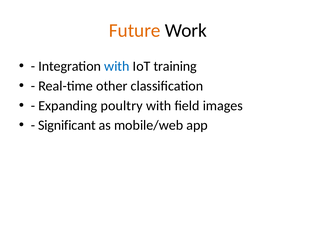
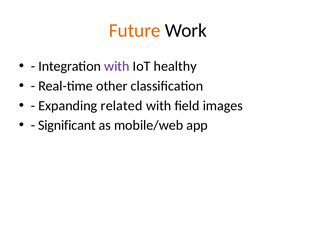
with colour: blue -> purple (117, 66)
training: training -> healthy (175, 66)
poultry: poultry -> related (122, 106)
